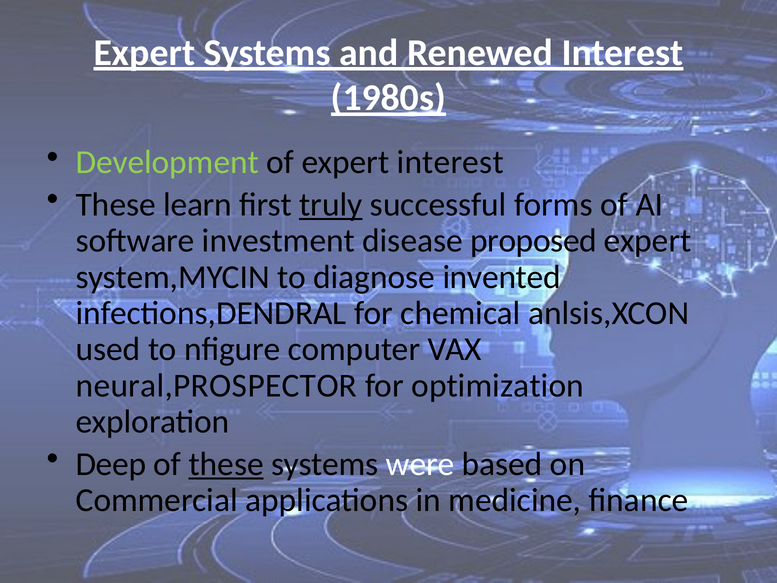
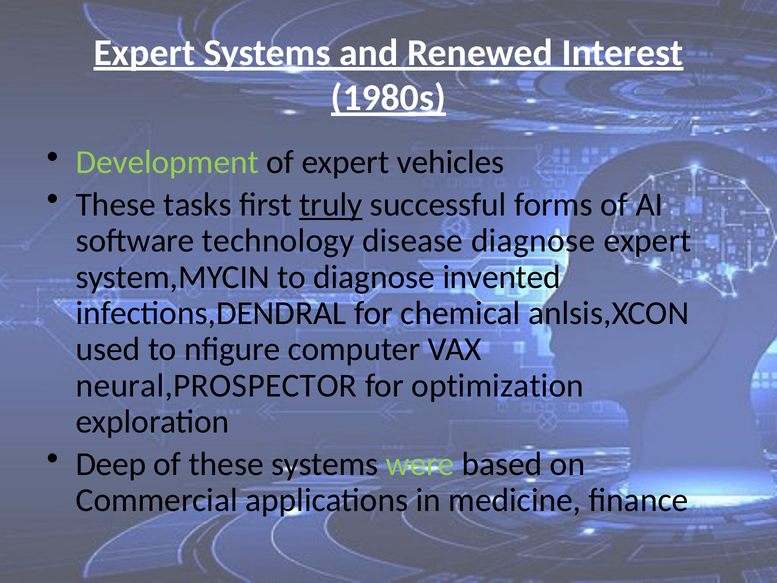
expert interest: interest -> vehicles (450, 162)
learn: learn -> tasks (198, 205)
investment: investment -> technology (278, 241)
disease proposed: proposed -> diagnose (533, 241)
these underline: present -> none (226, 464)
were colour: white -> light green (420, 464)
